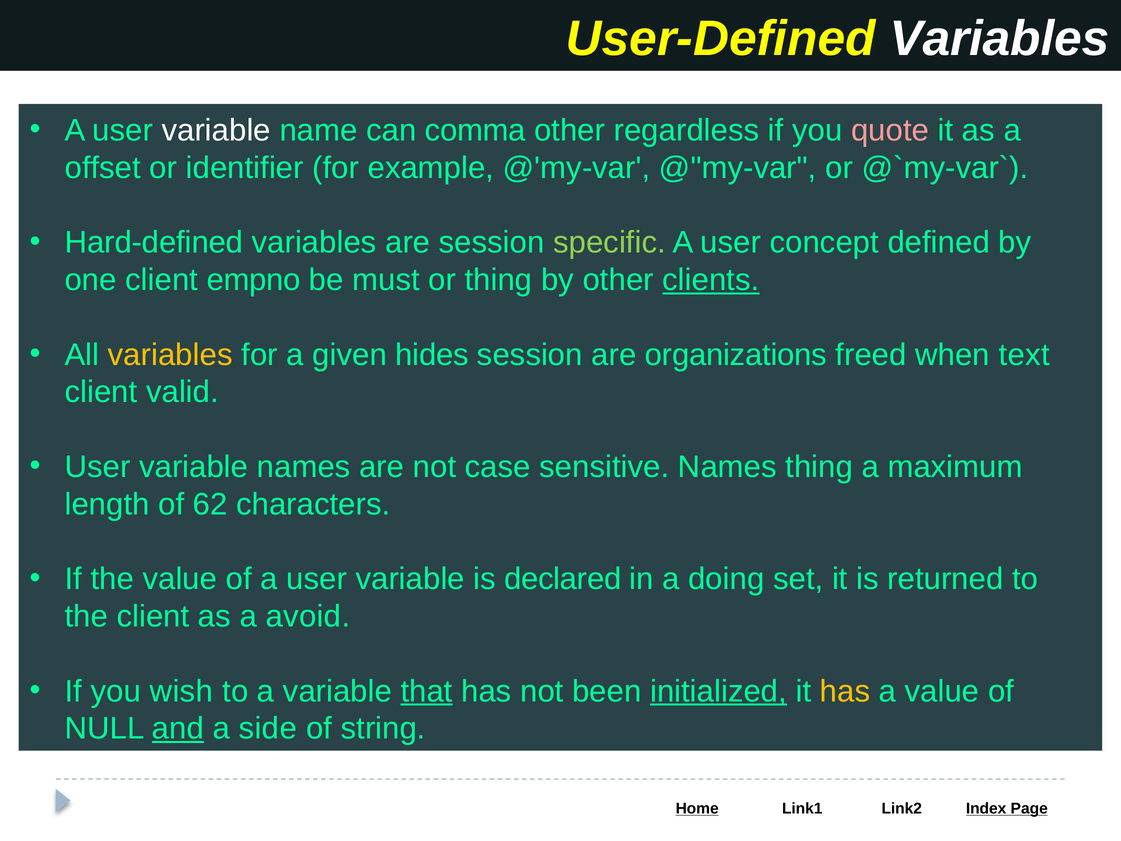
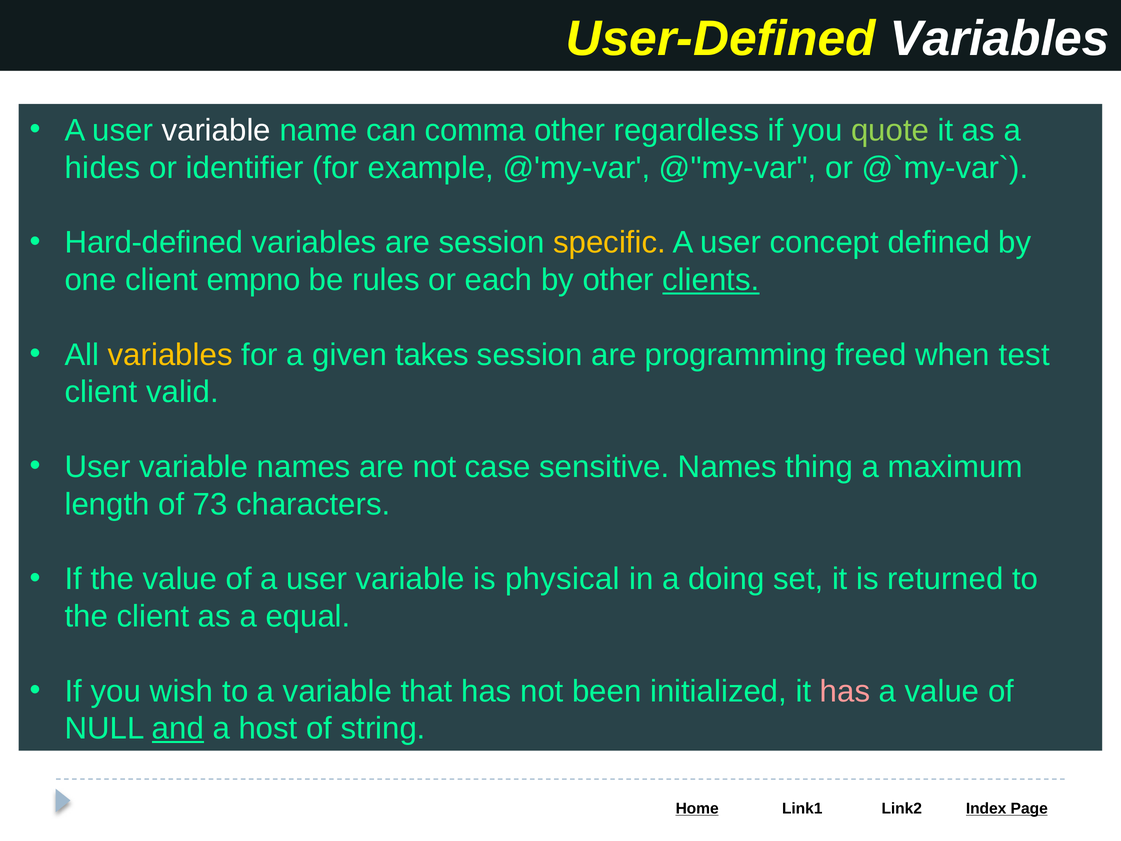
quote colour: pink -> light green (890, 130)
offset: offset -> hides (103, 168)
specific colour: light green -> yellow (609, 242)
must: must -> rules (386, 280)
or thing: thing -> each (499, 280)
hides: hides -> takes (432, 355)
organizations: organizations -> programming (736, 355)
text: text -> test (1024, 355)
62: 62 -> 73 (210, 504)
declared: declared -> physical (562, 579)
avoid: avoid -> equal (308, 616)
that underline: present -> none (427, 691)
initialized underline: present -> none (719, 691)
has colour: yellow -> pink (845, 691)
side: side -> host (268, 728)
